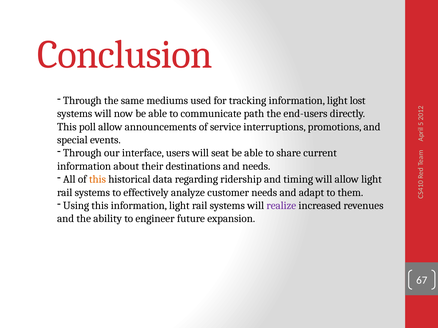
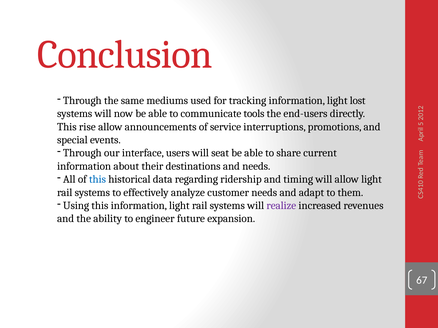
path: path -> tools (254, 114)
poll: poll -> rise (87, 127)
this colour: orange -> blue (97, 180)
